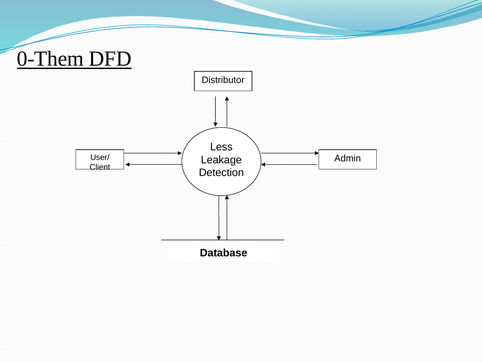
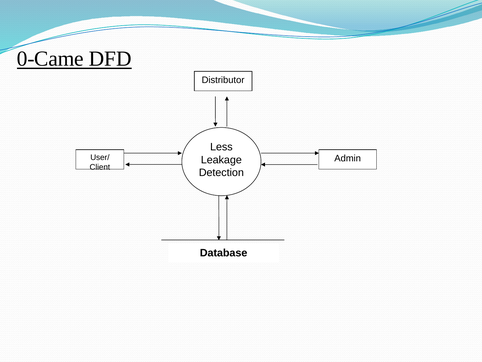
0-Them: 0-Them -> 0-Came (50, 59)
